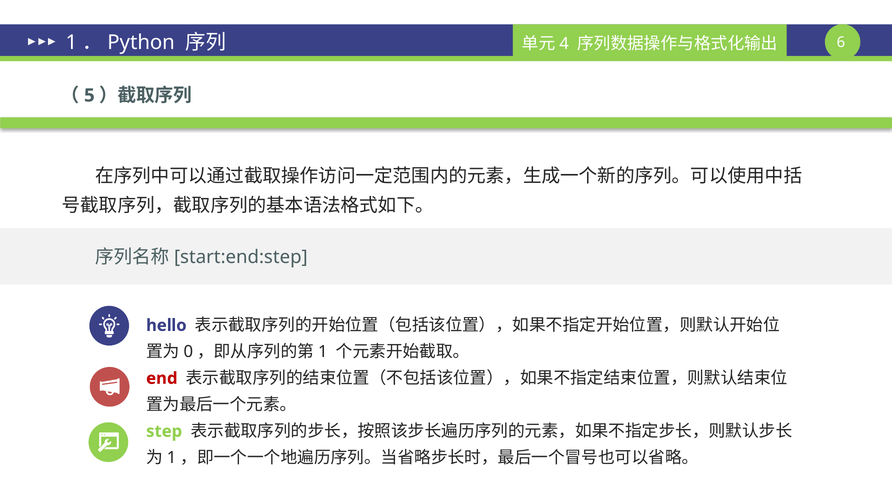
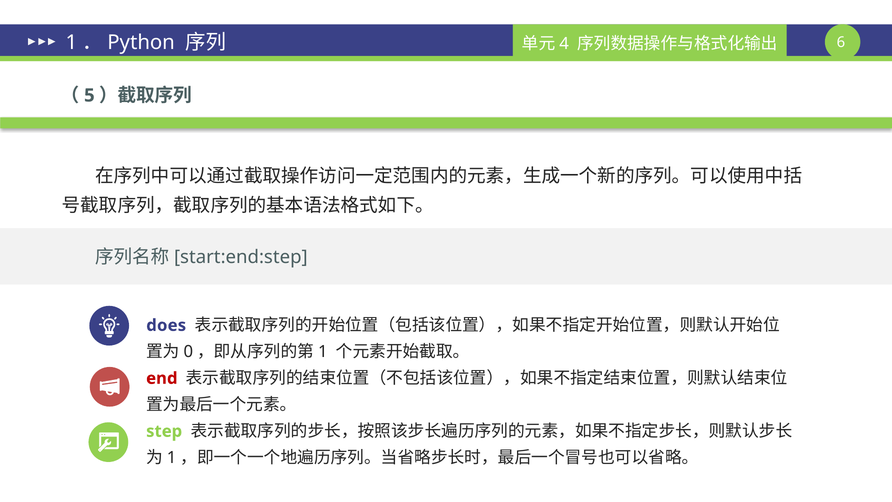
hello: hello -> does (166, 325)
